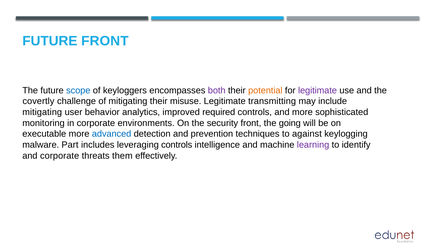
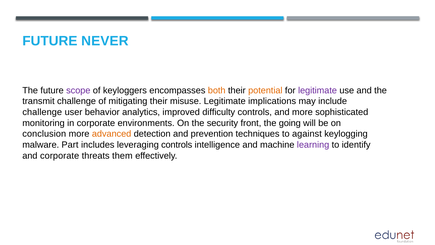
FUTURE FRONT: FRONT -> NEVER (105, 41)
scope colour: blue -> purple (78, 90)
both colour: purple -> orange (217, 90)
covertly: covertly -> transmit (38, 101)
transmitting: transmitting -> implications (272, 101)
mitigating: mitigating -> challenge (42, 112)
required: required -> difficulty (219, 112)
executable: executable -> conclusion (44, 134)
advanced colour: blue -> orange (112, 134)
